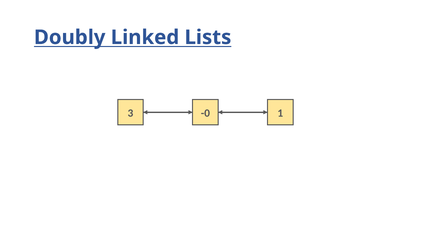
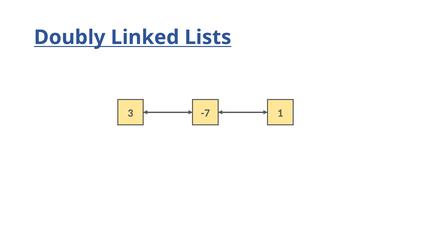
-0: -0 -> -7 (205, 113)
